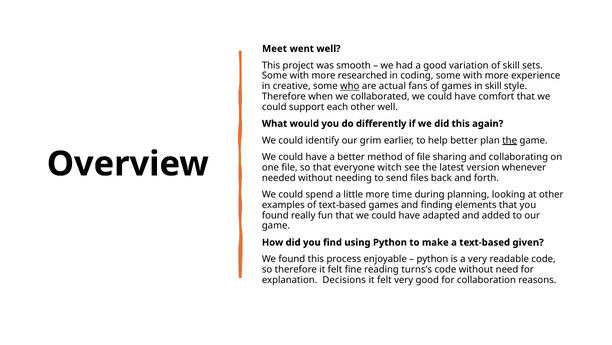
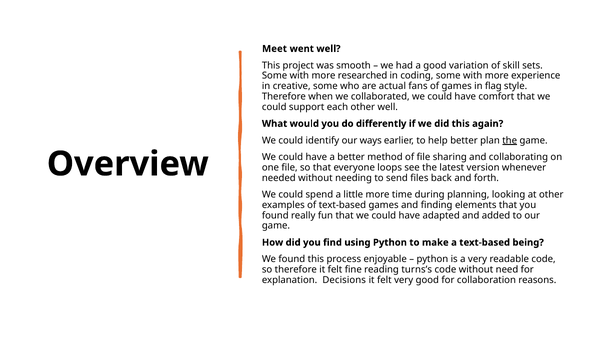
who underline: present -> none (350, 86)
in skill: skill -> flag (493, 86)
grim: grim -> ways (371, 140)
witch: witch -> loops (390, 167)
given: given -> being (528, 242)
